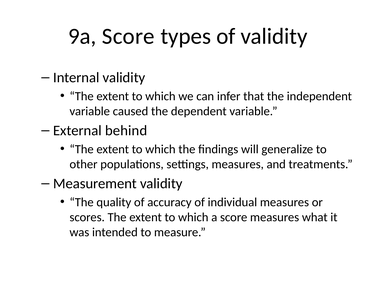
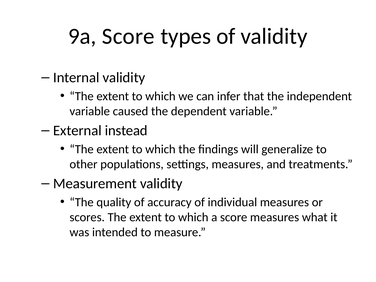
behind: behind -> instead (126, 131)
